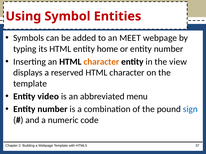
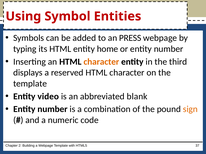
MEET: MEET -> PRESS (130, 38)
view: view -> third (178, 62)
menu: menu -> blank (137, 97)
sign colour: blue -> orange (190, 109)
